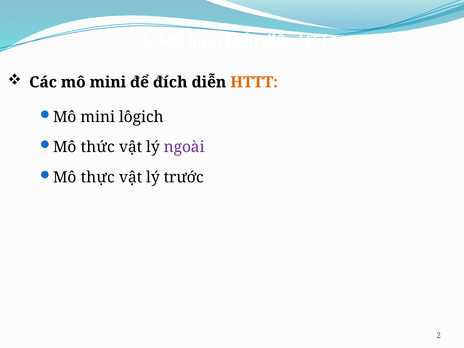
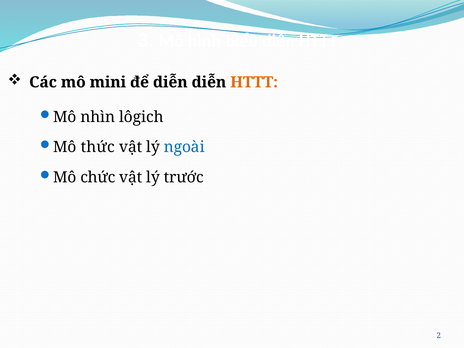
để đích: đích -> diễn (170, 82)
mini: mini -> nhìn (98, 117)
ngoài colour: purple -> blue (184, 147)
thực: thực -> chức (98, 177)
